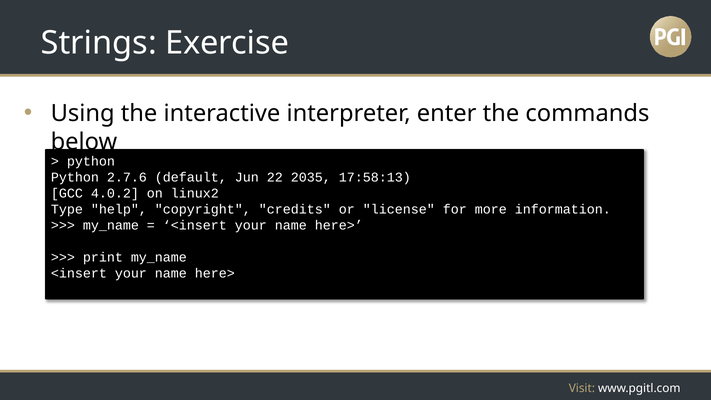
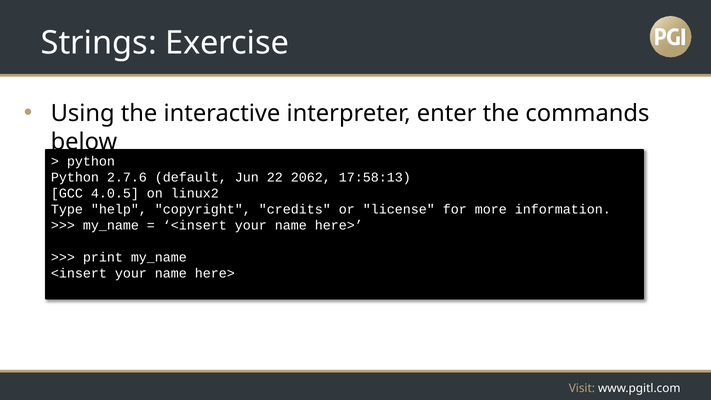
2035: 2035 -> 2062 (311, 177)
4.0.2: 4.0.2 -> 4.0.5 (115, 193)
